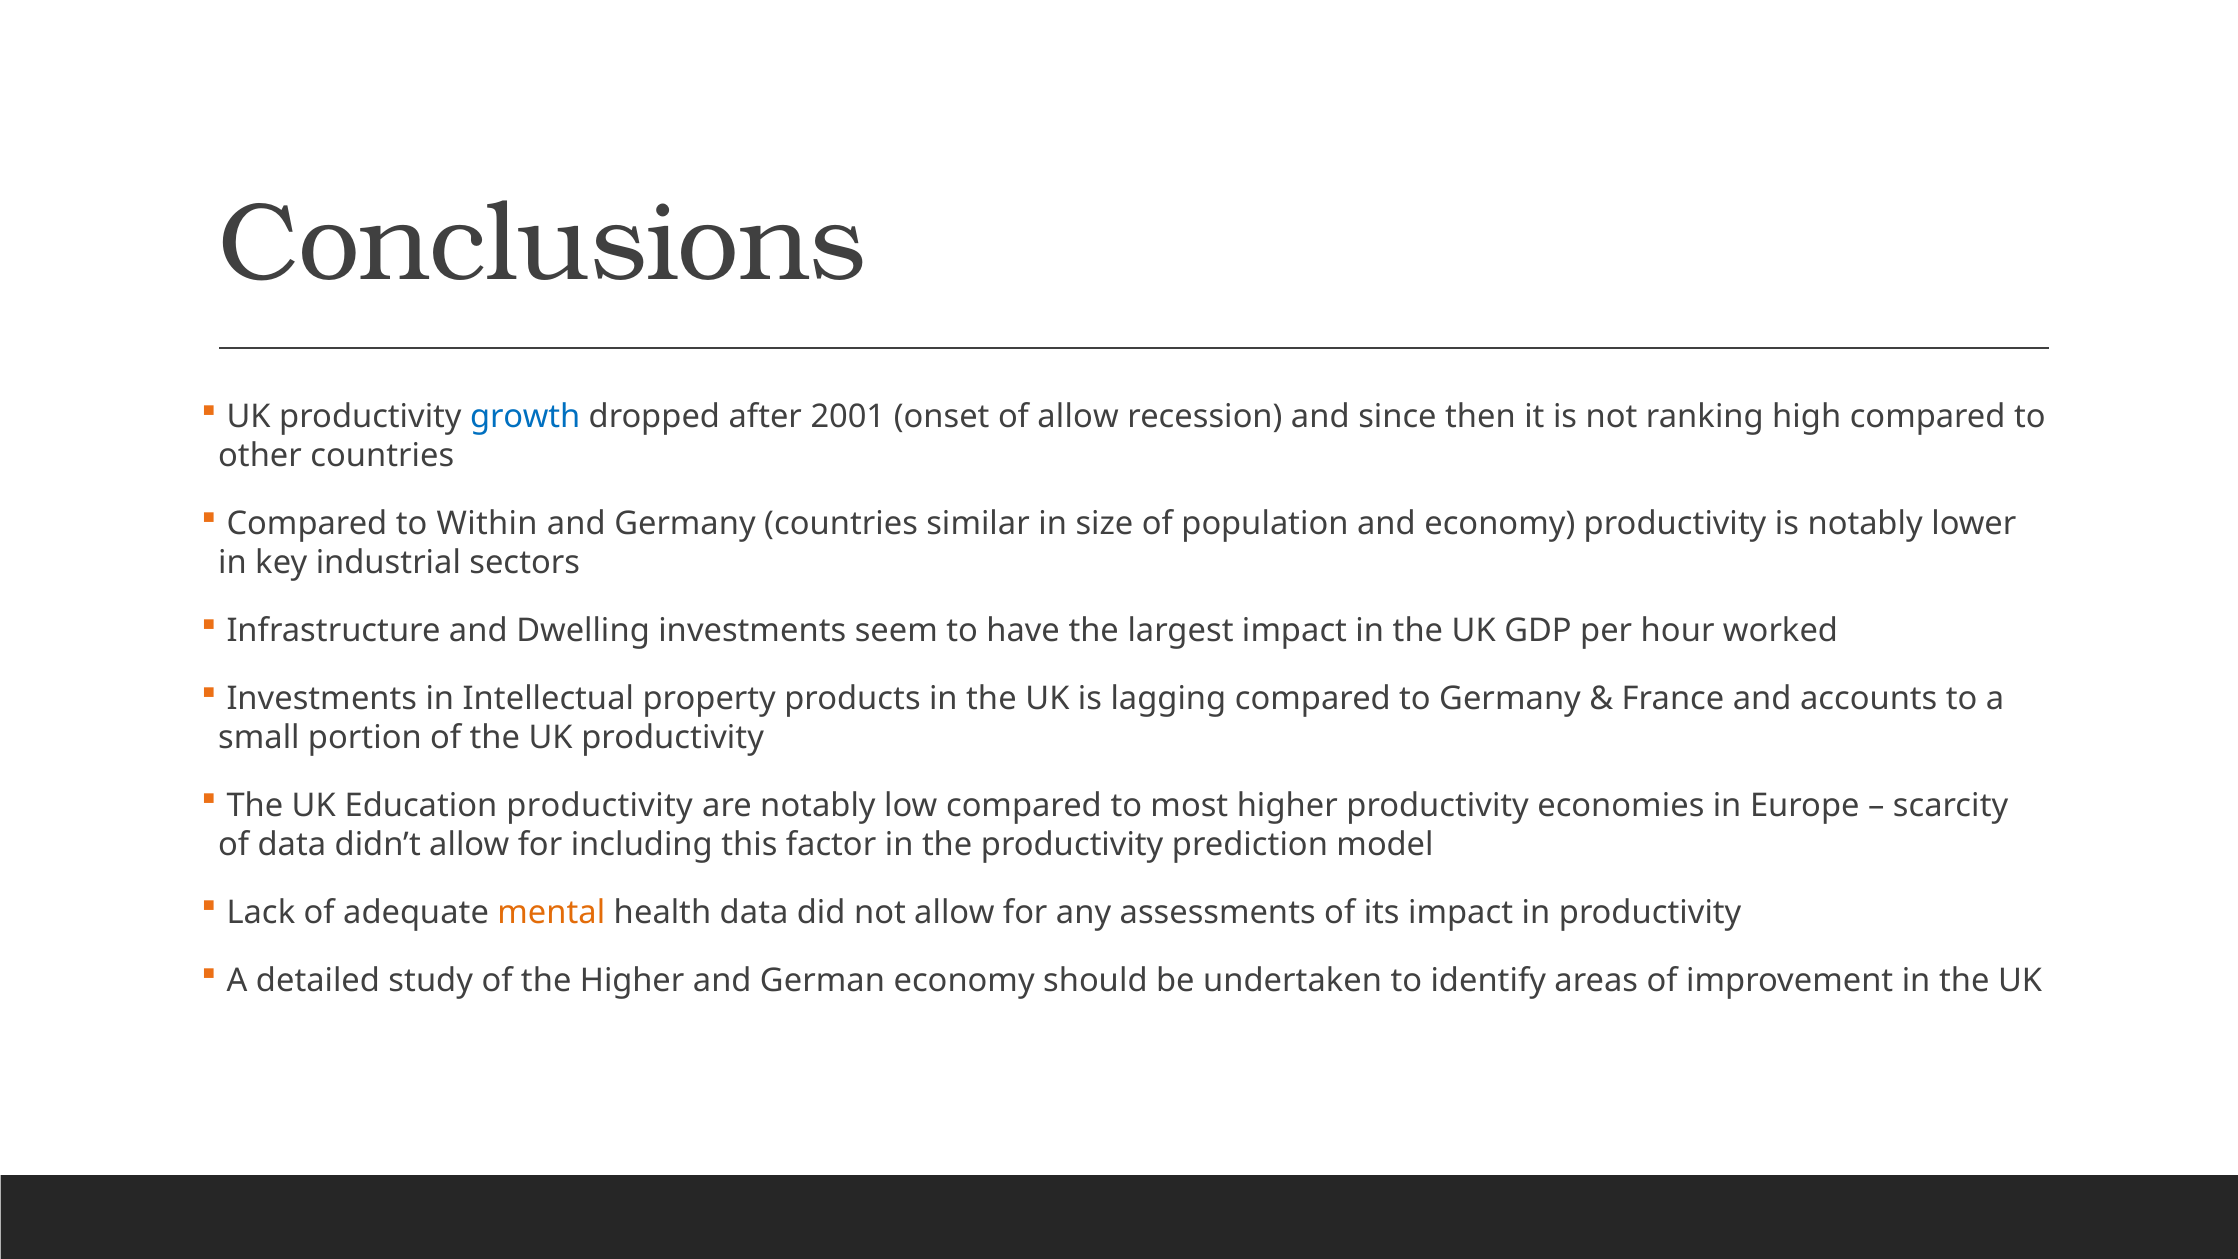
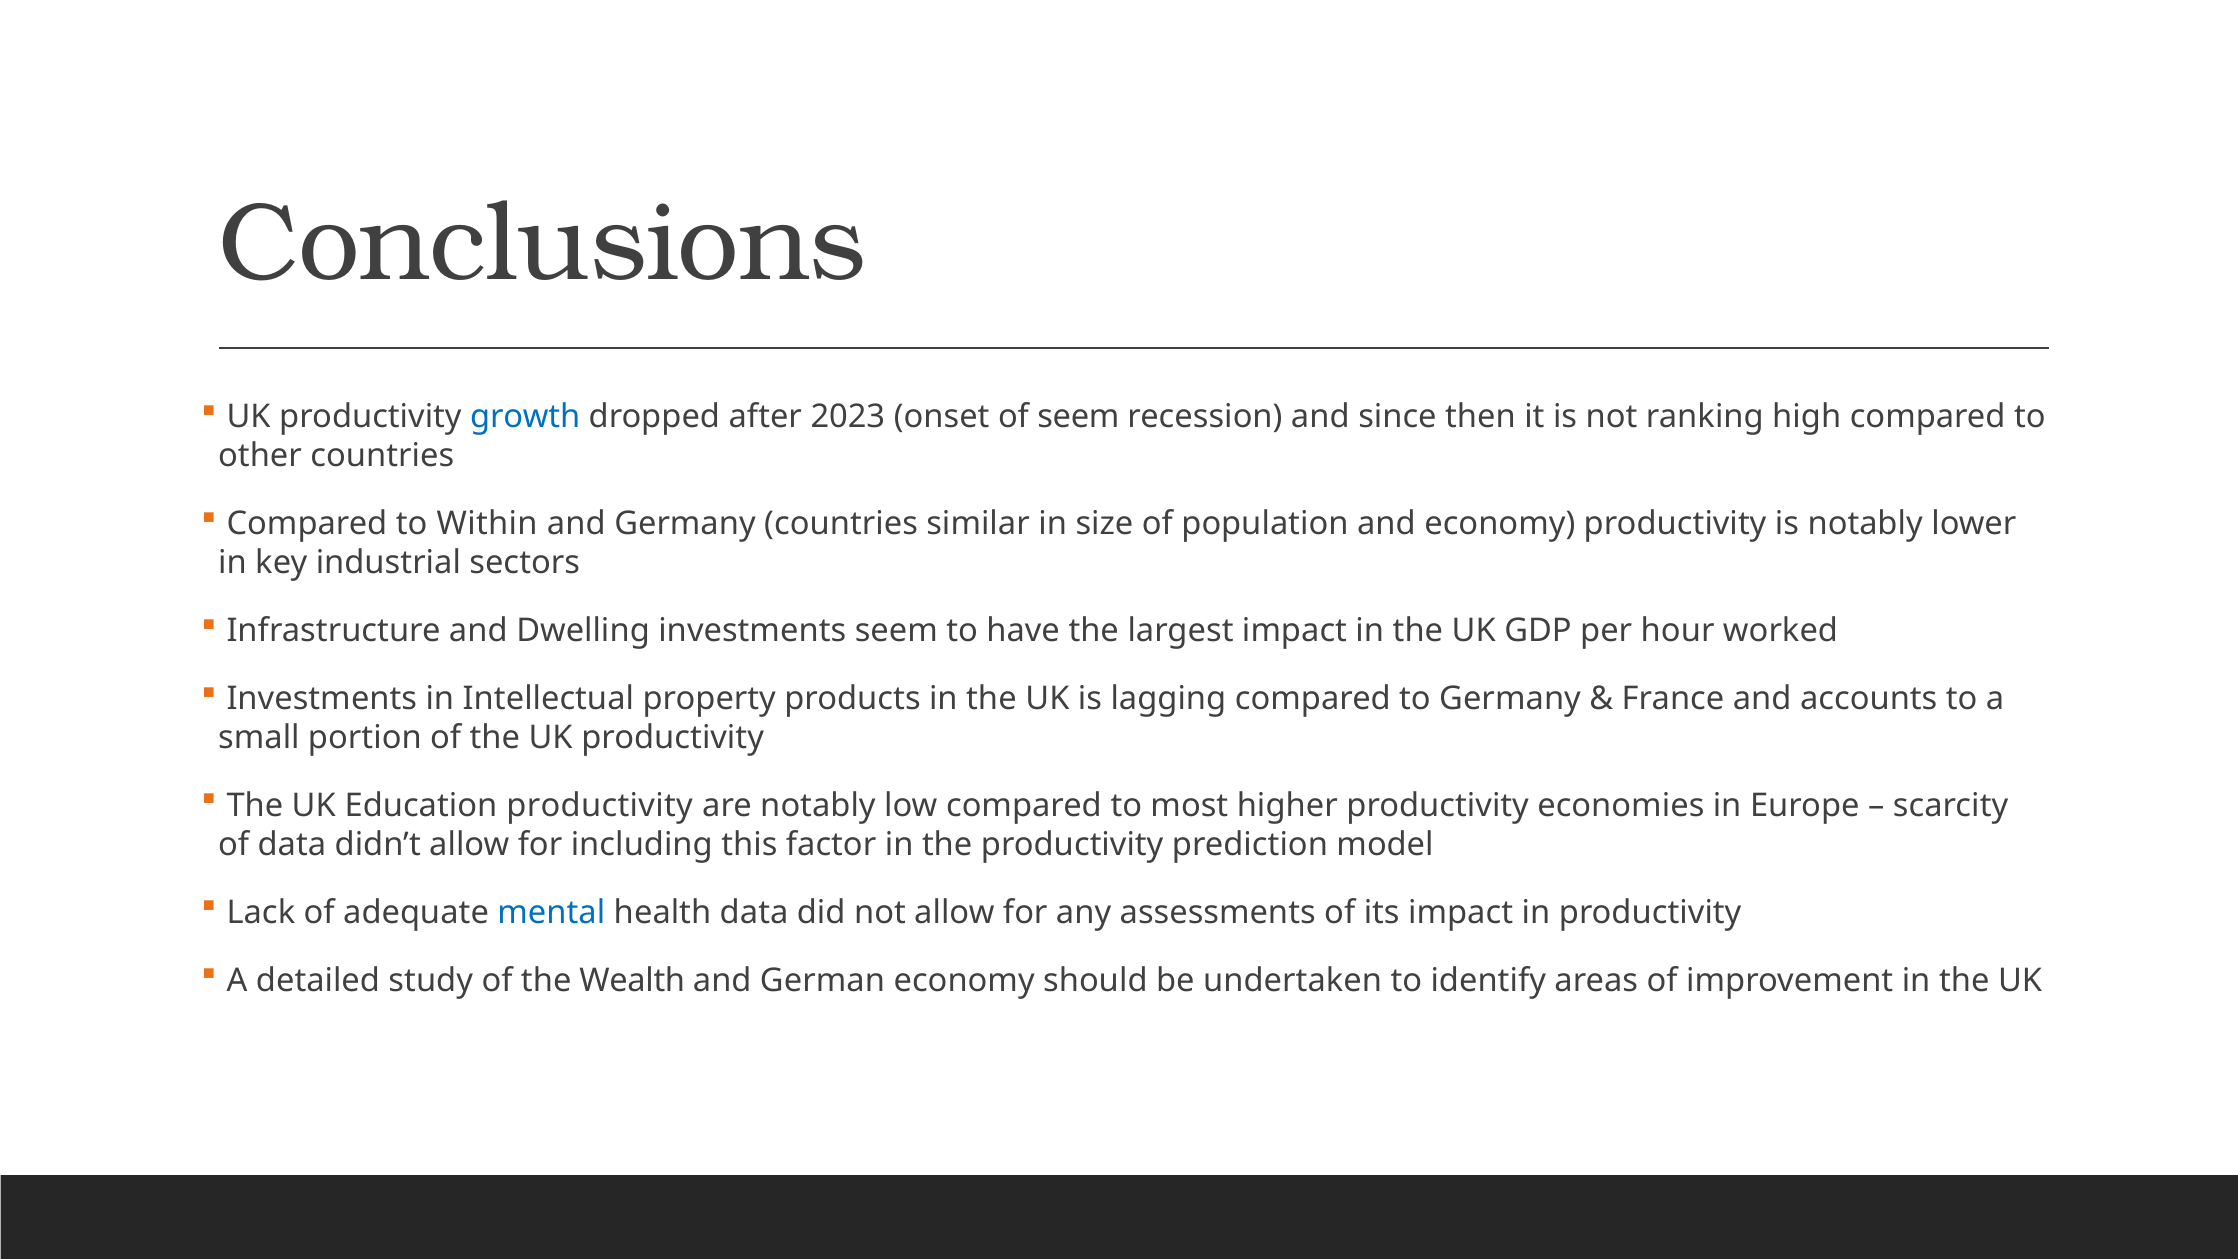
2001: 2001 -> 2023 (848, 417)
of allow: allow -> seem (1078, 417)
mental colour: orange -> blue (551, 912)
the Higher: Higher -> Wealth (632, 980)
